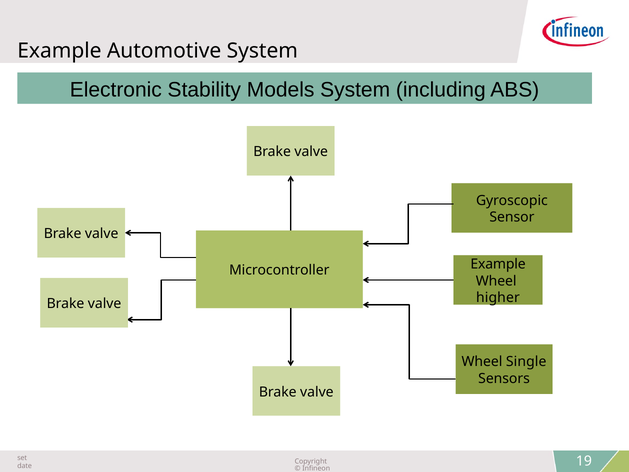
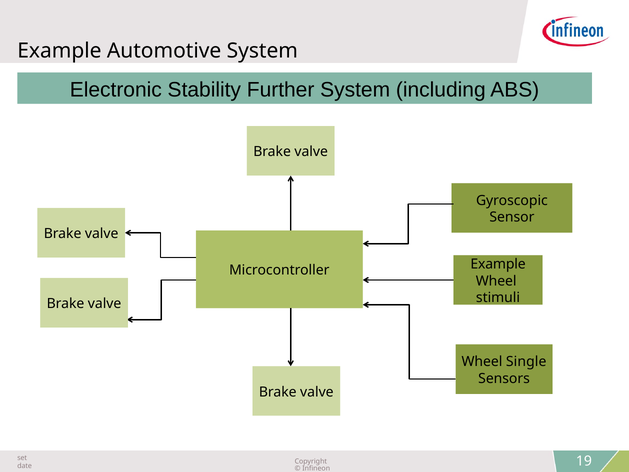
Models: Models -> Further (281, 90)
higher: higher -> stimuli (498, 298)
